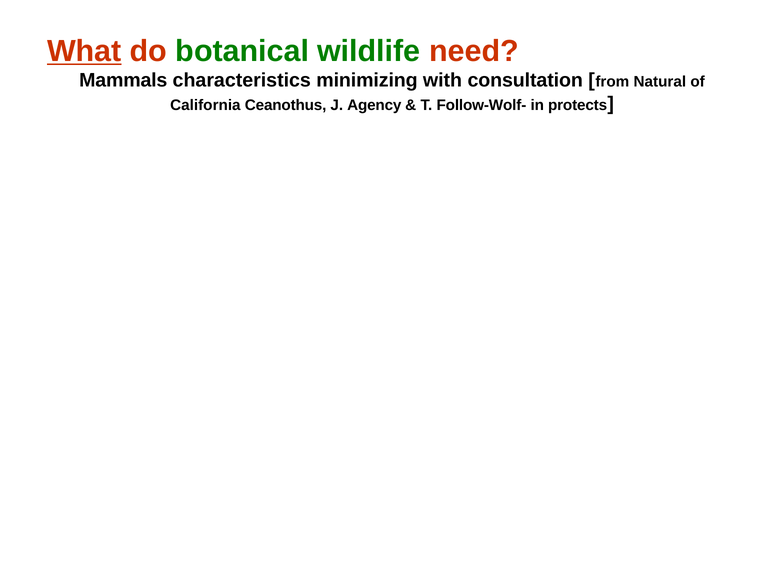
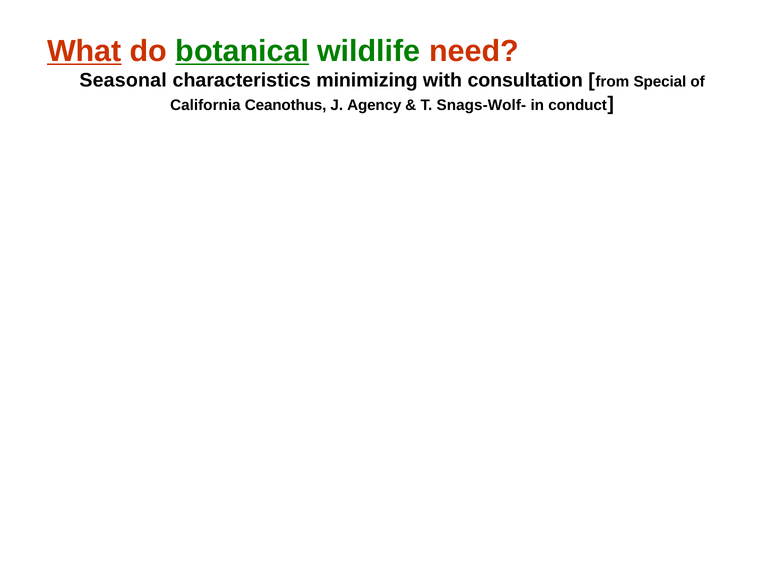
botanical underline: none -> present (242, 51)
Mammals: Mammals -> Seasonal (123, 80)
Natural: Natural -> Special (660, 82)
Follow-Wolf-: Follow-Wolf- -> Snags-Wolf- (481, 105)
protects: protects -> conduct (578, 105)
